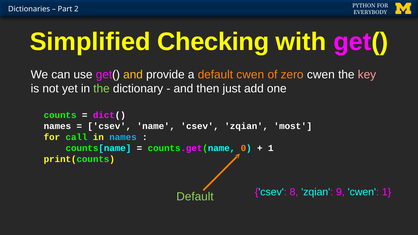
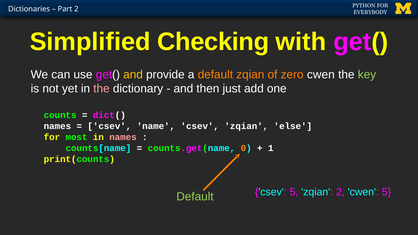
default cwen: cwen -> zqian (250, 75)
key colour: pink -> light green (367, 75)
the colour: light green -> pink (101, 89)
most: most -> else (293, 126)
call: call -> most (77, 137)
names colour: light blue -> pink (123, 137)
csev 8: 8 -> 5 (294, 192)
zqian 9: 9 -> 2 (340, 192)
cwen 1: 1 -> 5 (387, 192)
